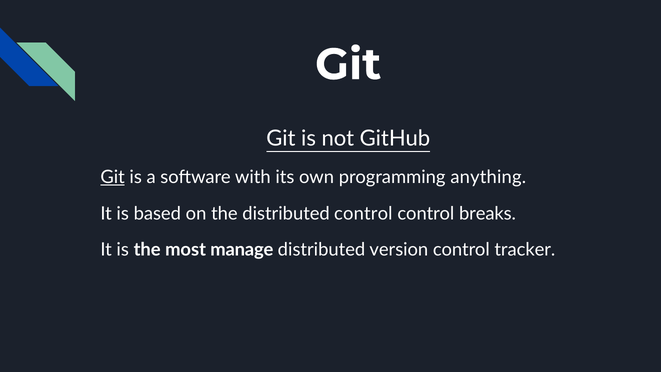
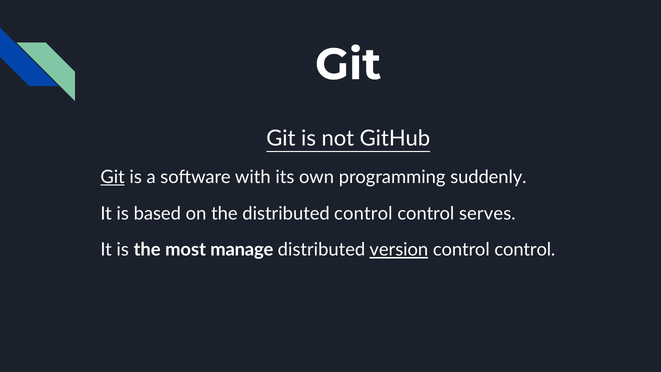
anything: anything -> suddenly (488, 177)
breaks: breaks -> serves (487, 213)
version underline: none -> present (399, 250)
tracker: tracker -> control (525, 250)
